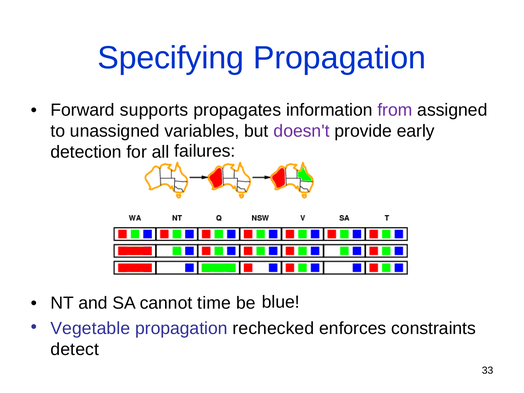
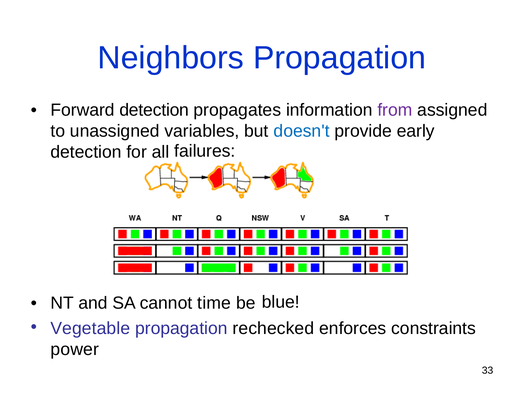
Specifying: Specifying -> Neighbors (171, 58)
Forward supports: supports -> detection (154, 110)
doesn't colour: purple -> blue (302, 131)
detect: detect -> power (75, 349)
